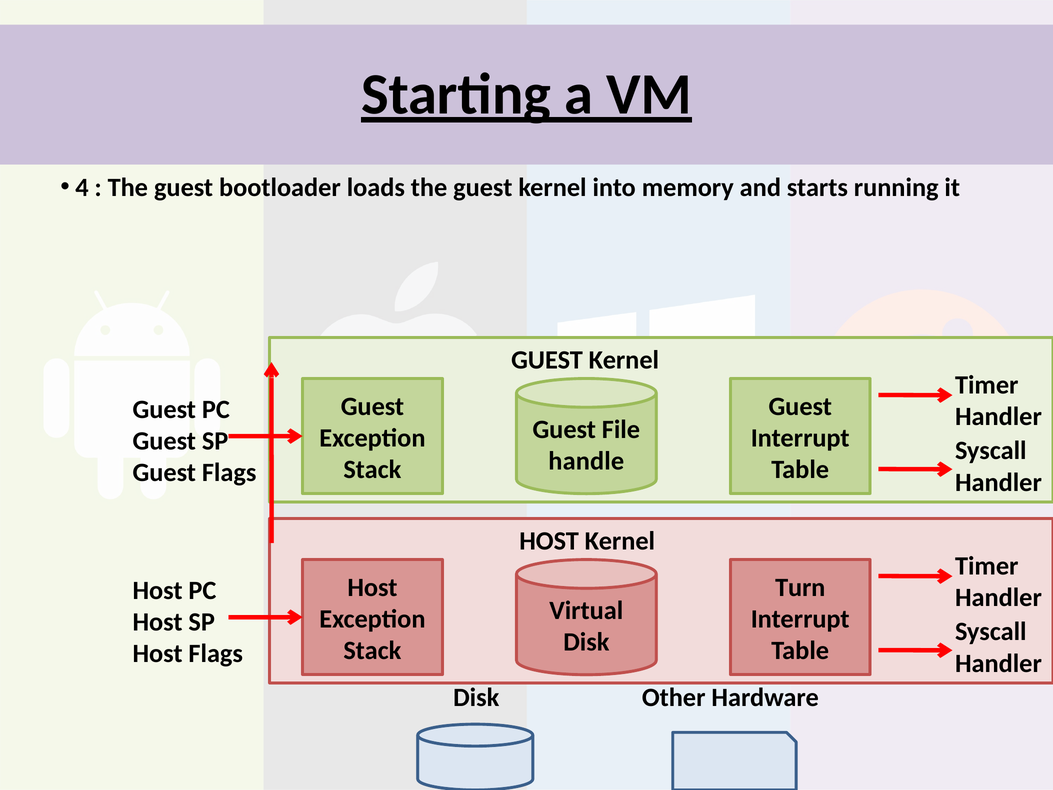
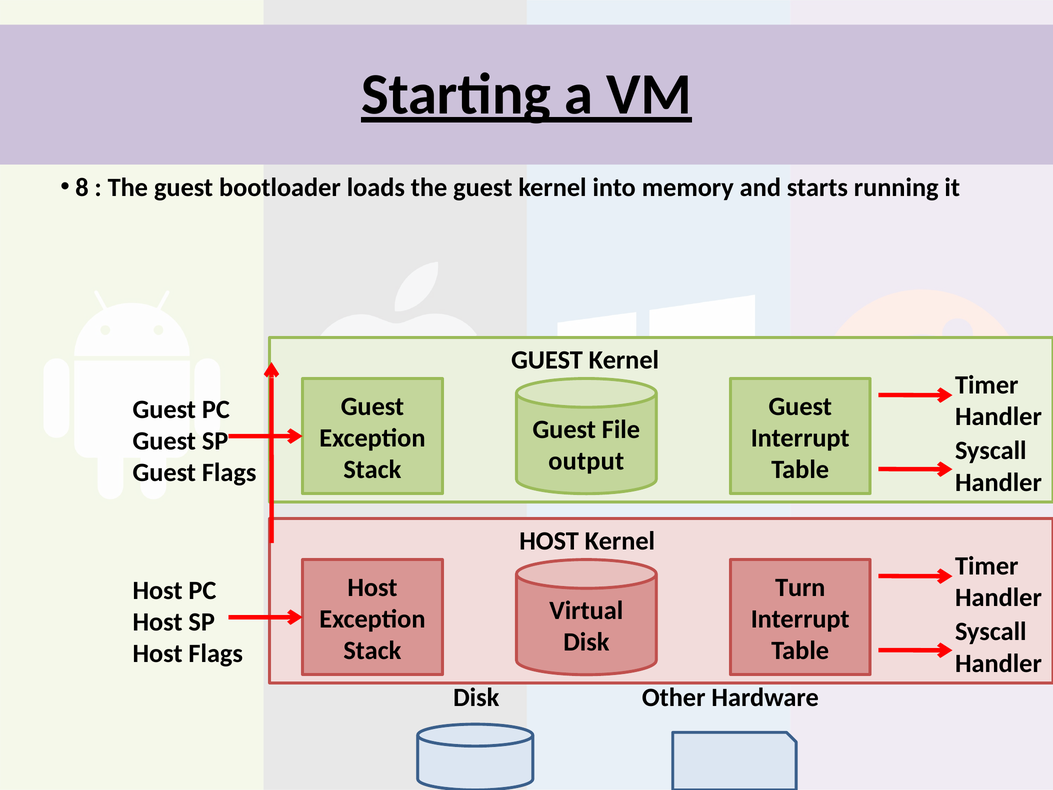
4: 4 -> 8 (82, 187)
handle: handle -> output (586, 461)
